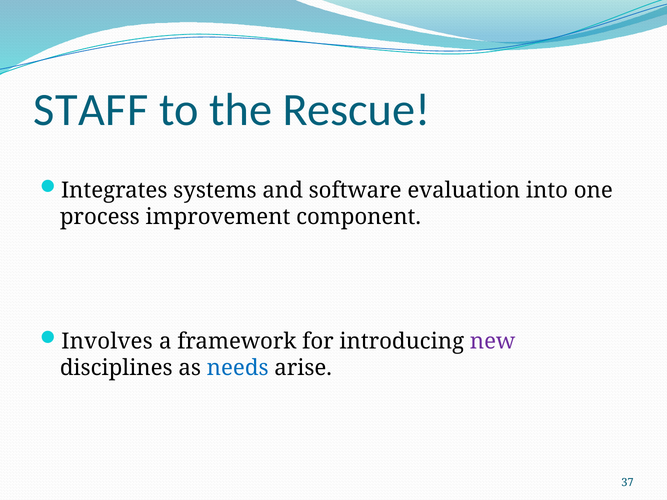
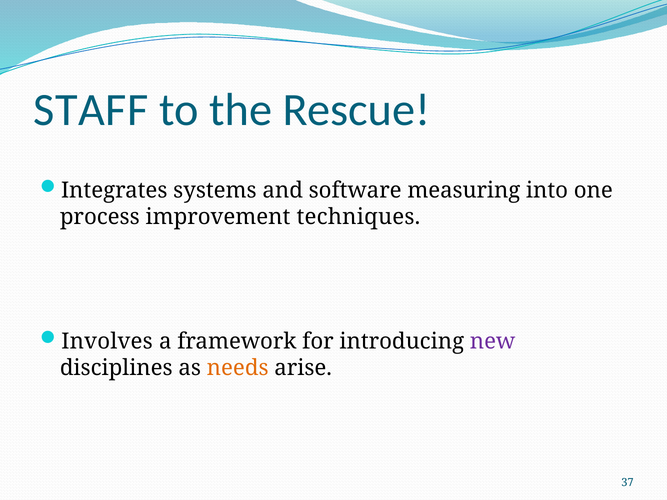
evaluation: evaluation -> measuring (464, 190)
component: component -> techniques (358, 217)
needs colour: blue -> orange (238, 368)
